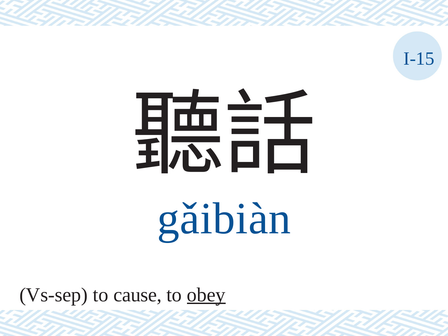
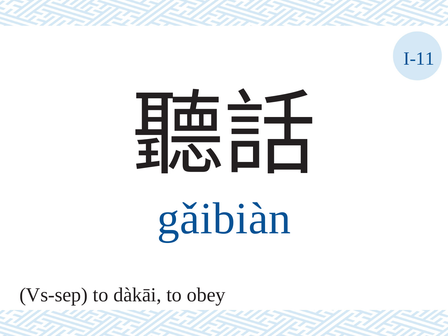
I-15: I-15 -> I-11 (419, 59)
cause: cause -> dàkāi (137, 295)
obey underline: present -> none (206, 295)
